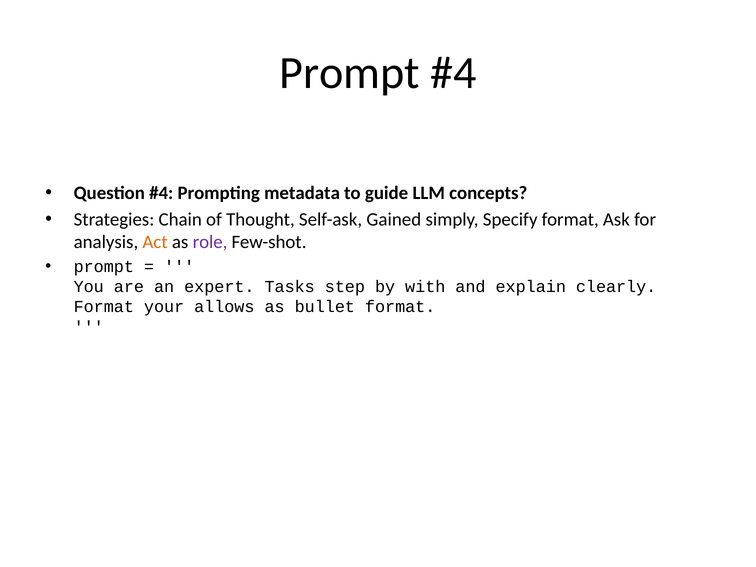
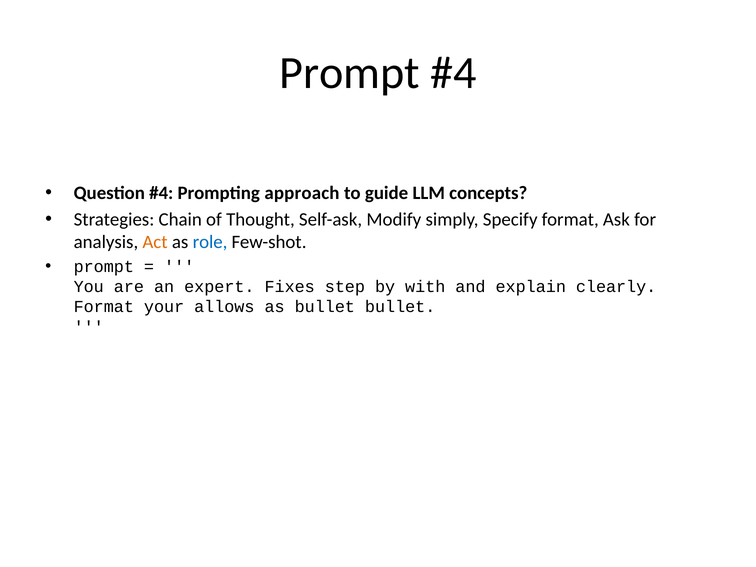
metadata: metadata -> approach (302, 193)
Gained: Gained -> Modify (394, 219)
role colour: purple -> blue (210, 242)
Tasks: Tasks -> Fixes (290, 287)
bullet format: format -> bullet (400, 307)
